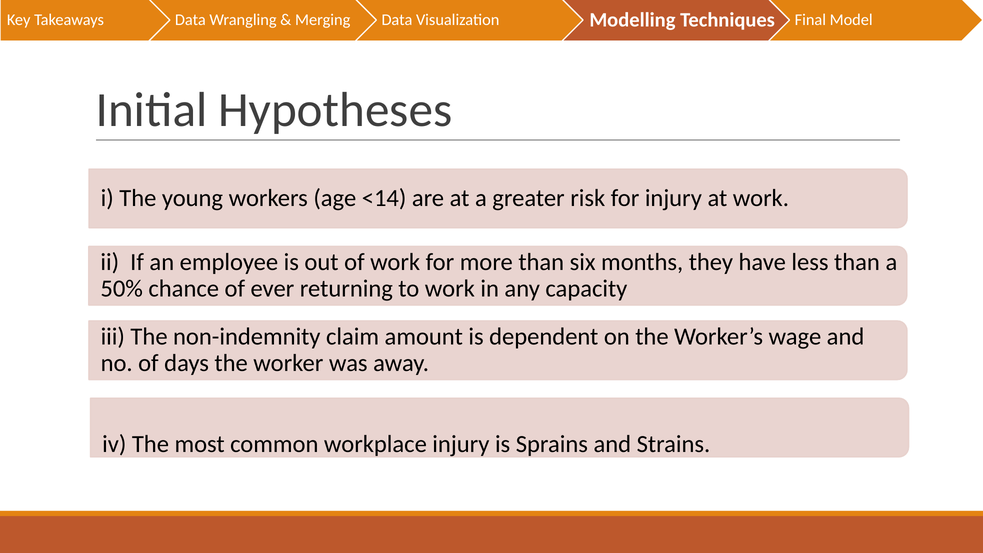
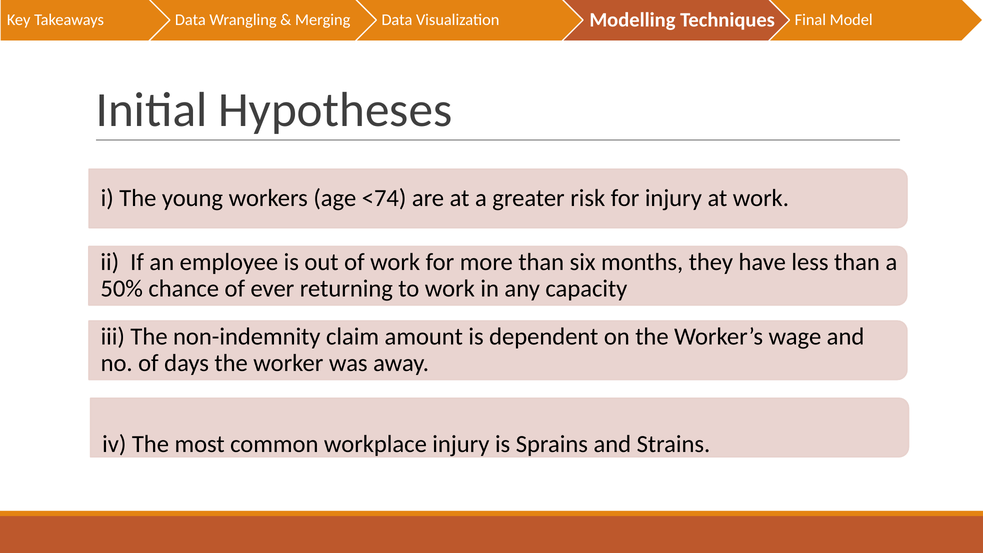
<14: <14 -> <74 (384, 198)
